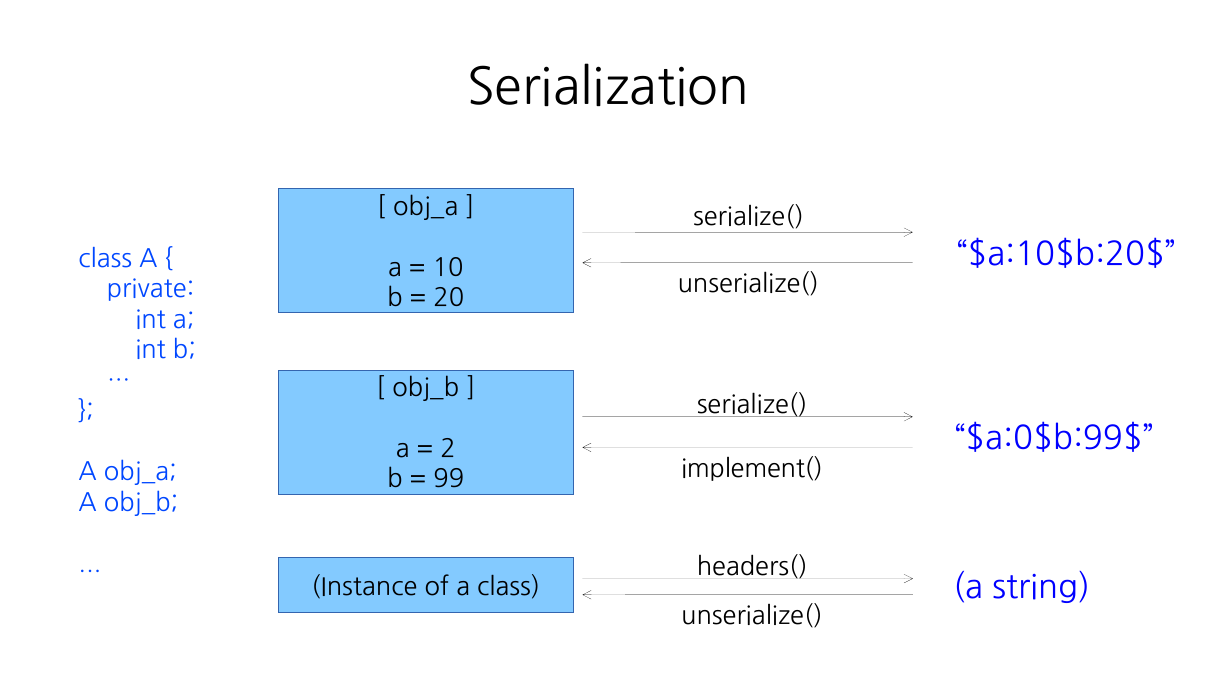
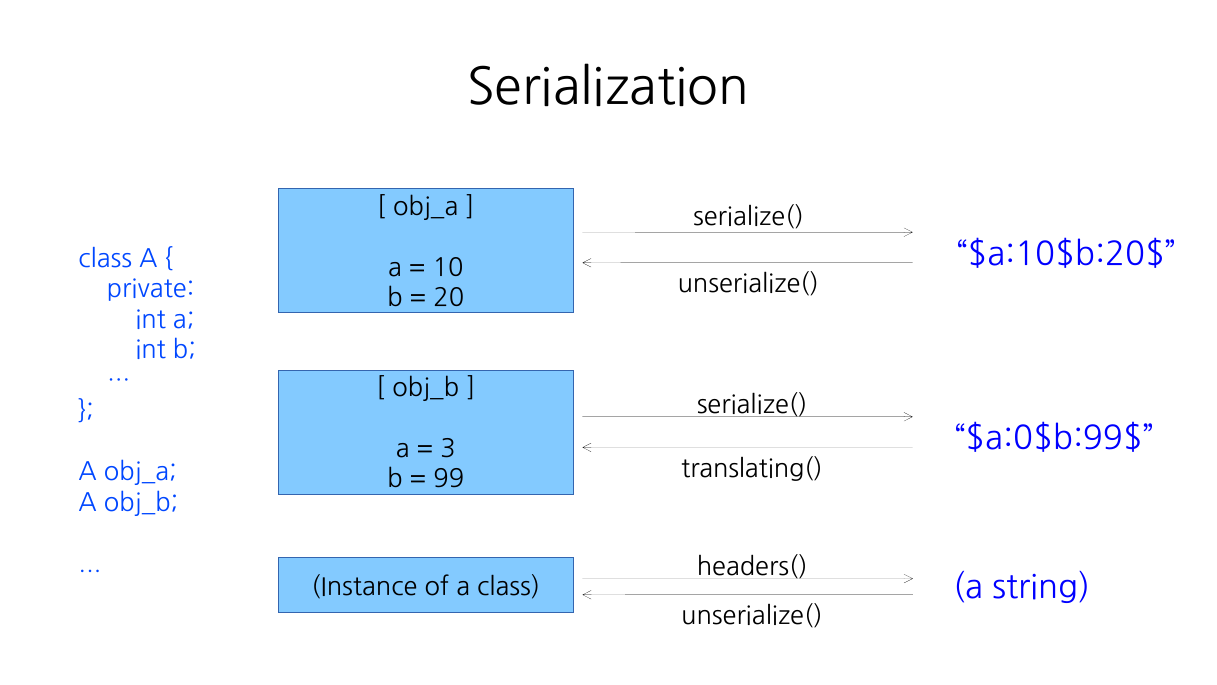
2: 2 -> 3 (448, 449)
implement(: implement( -> translating( (752, 469)
